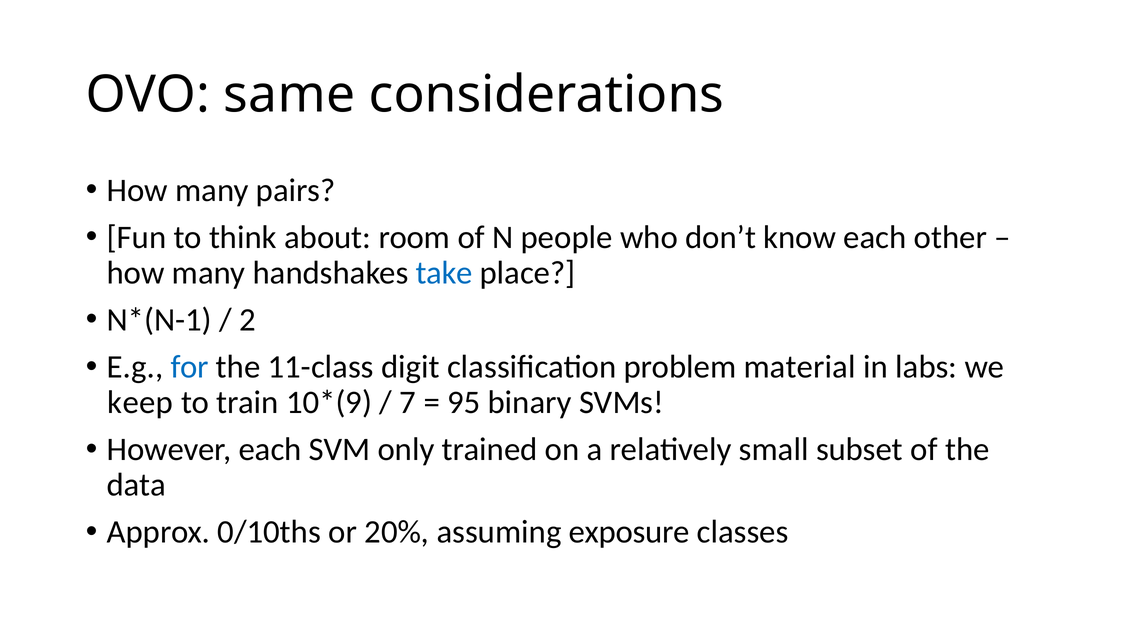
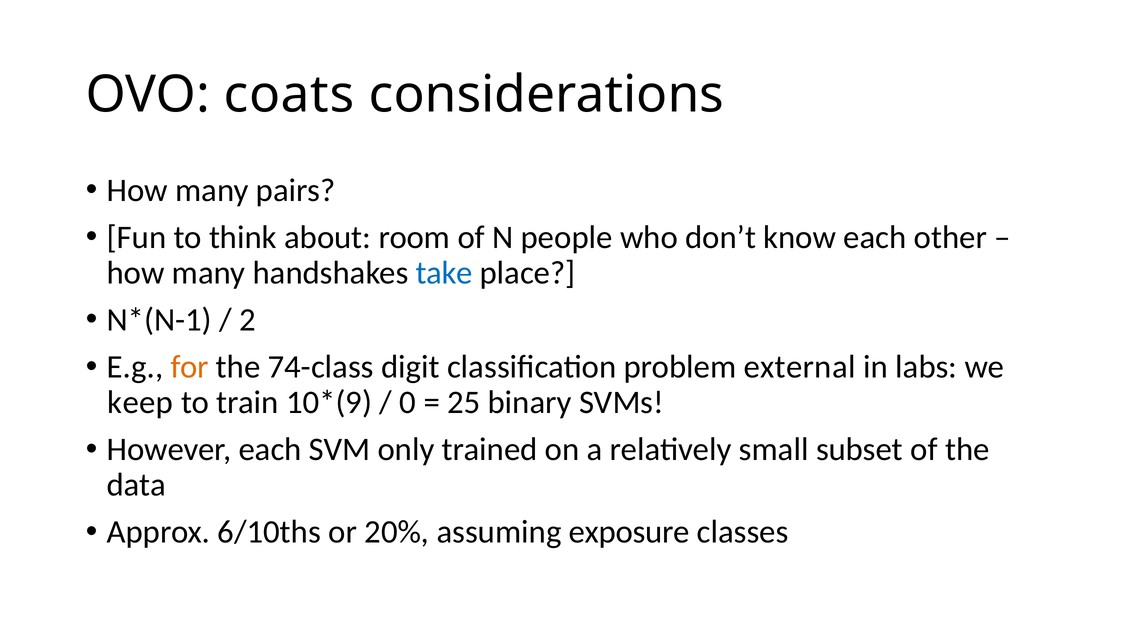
same: same -> coats (289, 95)
for colour: blue -> orange (190, 367)
11-class: 11-class -> 74-class (321, 367)
material: material -> external (800, 367)
7: 7 -> 0 (408, 402)
95: 95 -> 25 (464, 402)
0/10ths: 0/10ths -> 6/10ths (269, 532)
